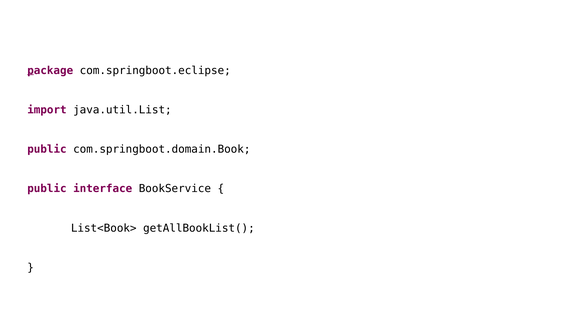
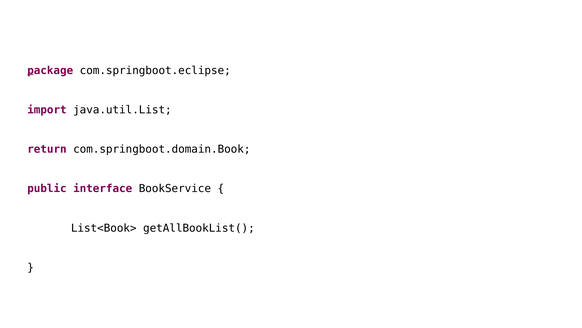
public: public -> return (47, 149)
